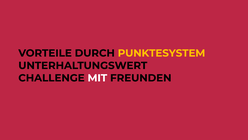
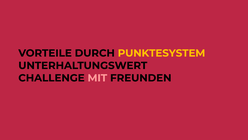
MIT colour: white -> pink (97, 78)
